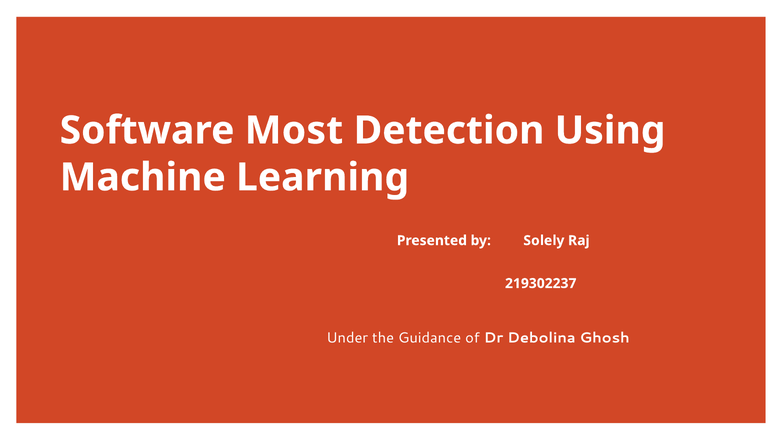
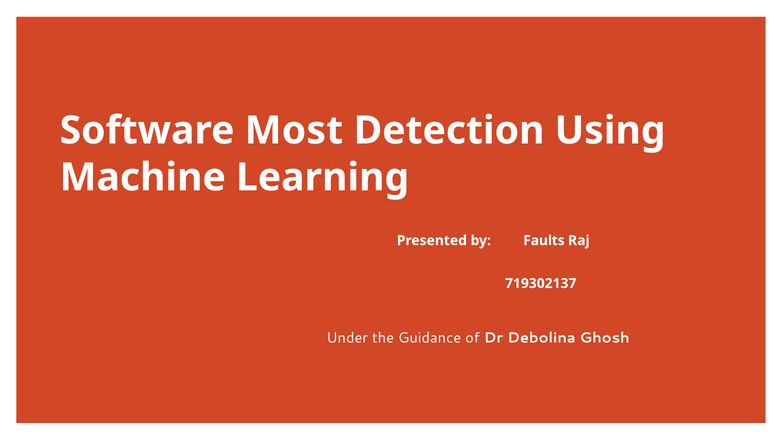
Solely: Solely -> Faults (544, 240)
219302237: 219302237 -> 719302137 (541, 283)
